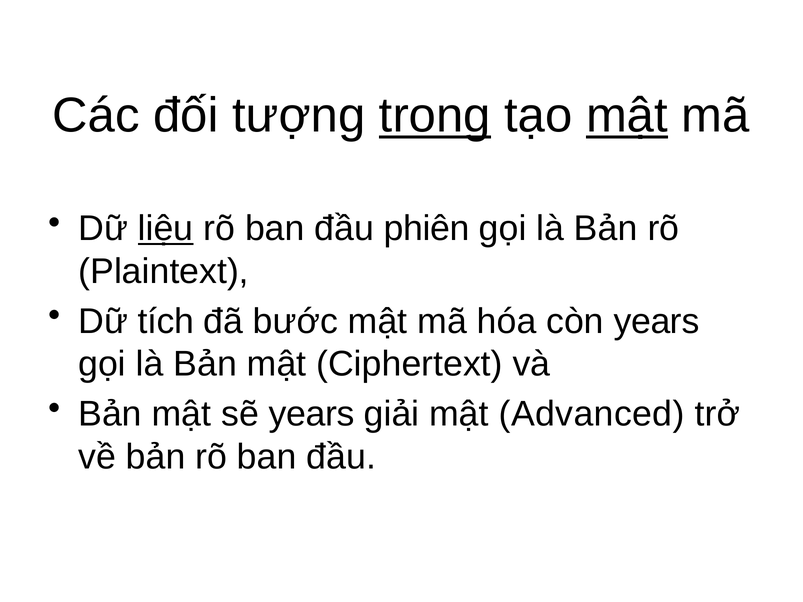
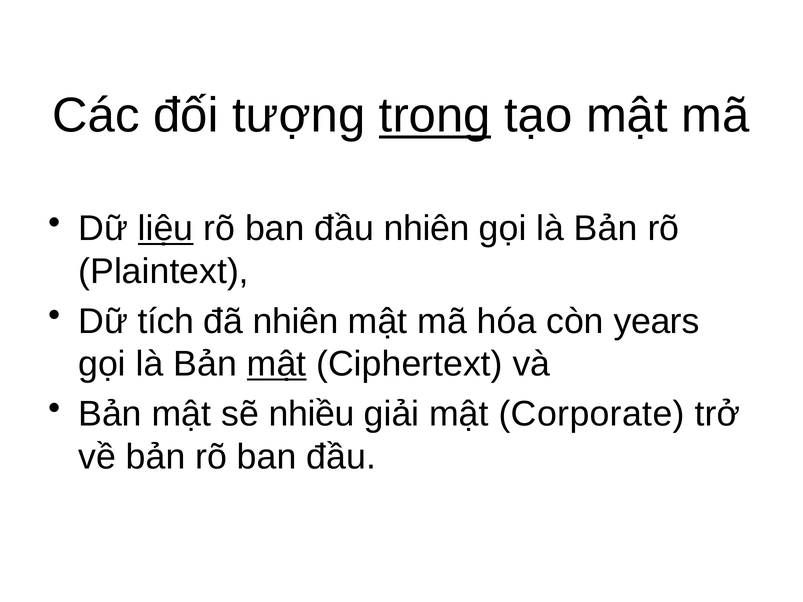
mật underline: present -> none (627, 116)
đầu phiên: phiên -> nhiên (427, 229)
đã bước: bước -> nhiên (296, 321)
mật underline: none -> present (277, 364)
sẽ years: years -> nhiều (311, 414)
Advanced: Advanced -> Corporate (592, 414)
